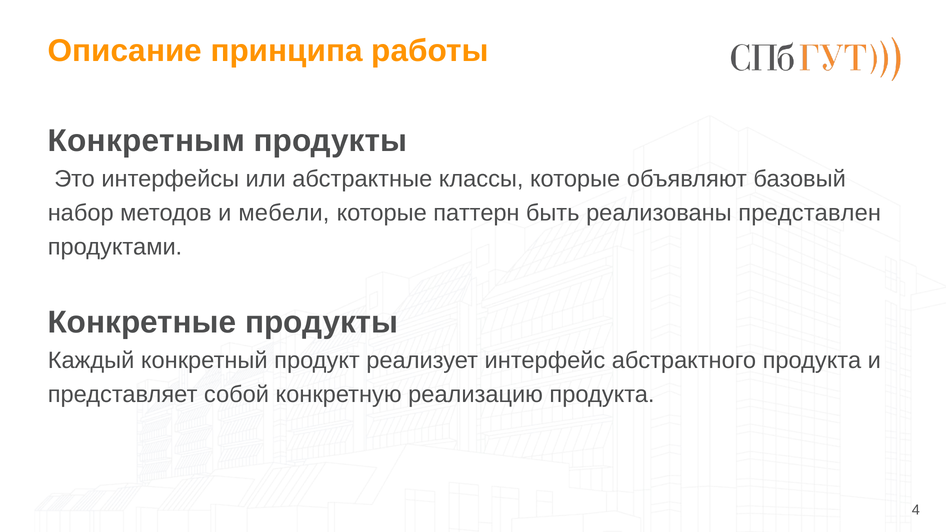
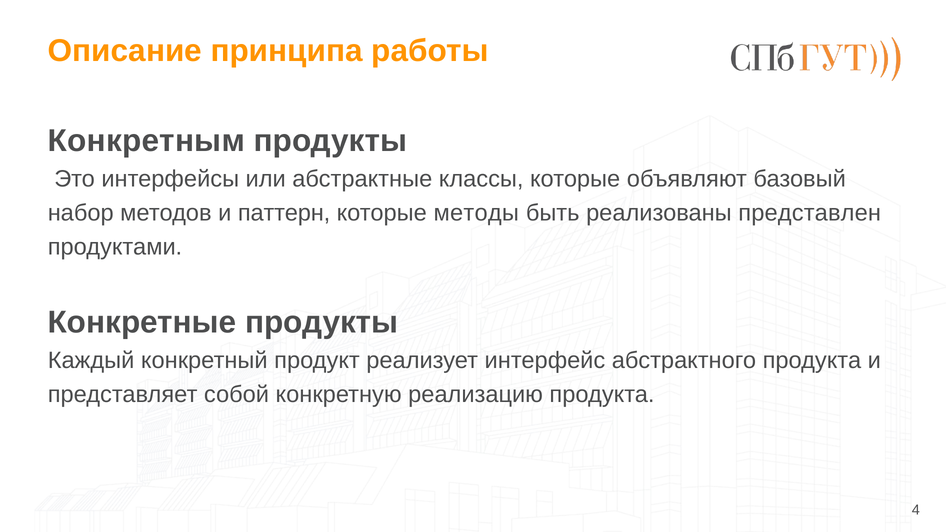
мебели: мебели -> паттерн (284, 213)
паттерн: паттерн -> методы (476, 213)
